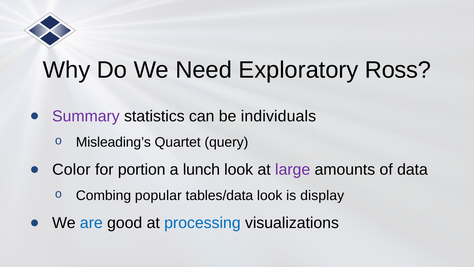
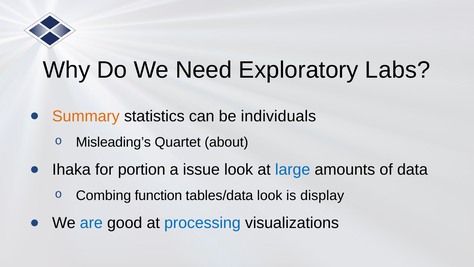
Ross: Ross -> Labs (398, 70)
Summary colour: purple -> orange (86, 116)
query: query -> about (226, 142)
Color: Color -> Ihaka (71, 169)
lunch: lunch -> issue (201, 169)
large colour: purple -> blue (293, 169)
popular: popular -> function (158, 195)
